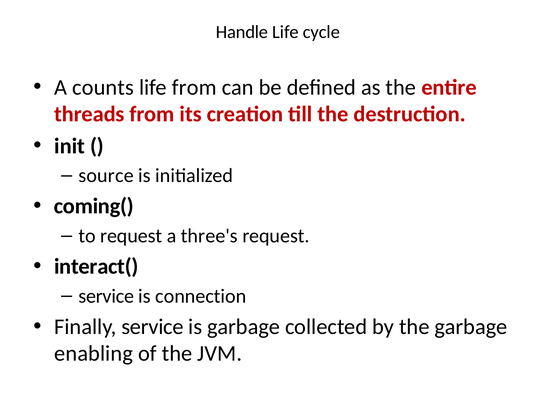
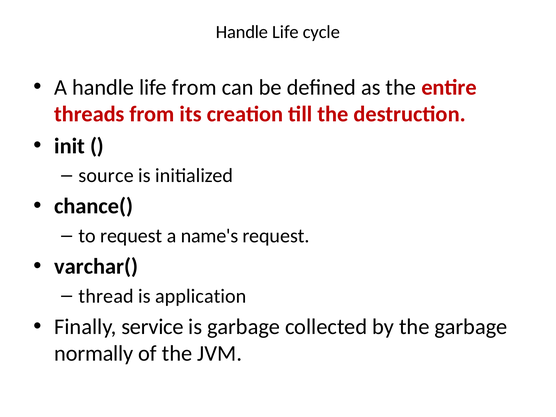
A counts: counts -> handle (103, 87)
coming(: coming( -> chance( (94, 206)
three's: three's -> name's (209, 236)
interact(: interact( -> varchar( (96, 266)
service: service -> thread (106, 296)
connection: connection -> application (201, 296)
enabling: enabling -> normally (94, 354)
